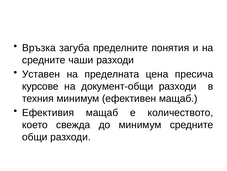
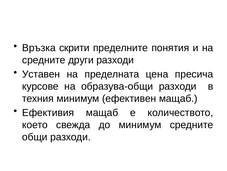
загуба: загуба -> скрити (74, 48)
чаши: чаши -> други (81, 60)
документ-общи: документ-общи -> образува-общи (117, 86)
